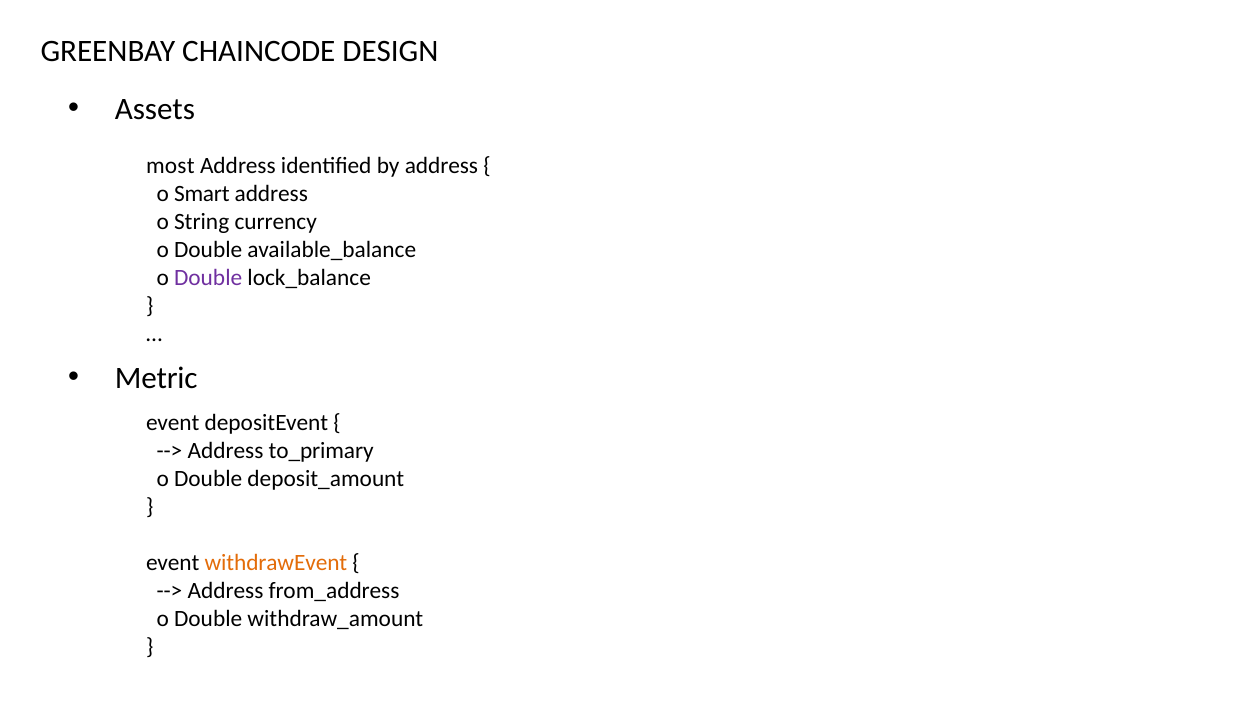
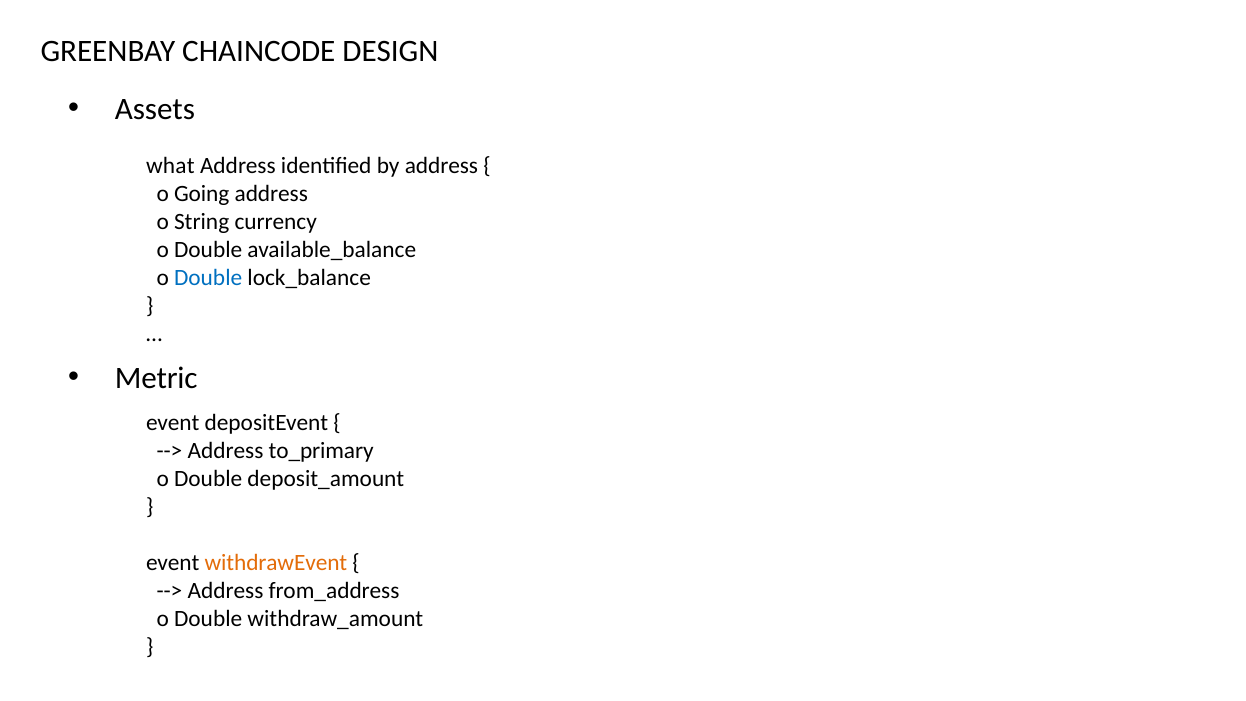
most: most -> what (170, 166)
Smart: Smart -> Going (202, 194)
Double colour: purple -> blue (208, 278)
